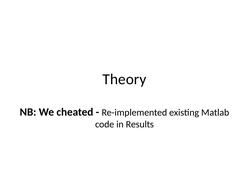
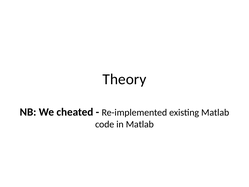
in Results: Results -> Matlab (140, 124)
